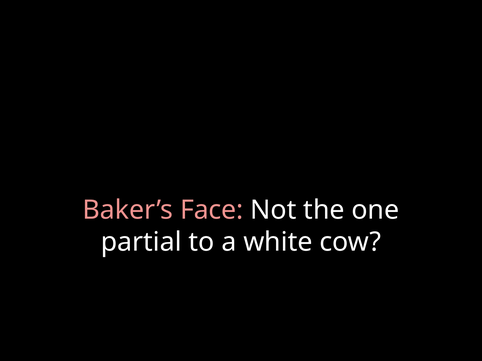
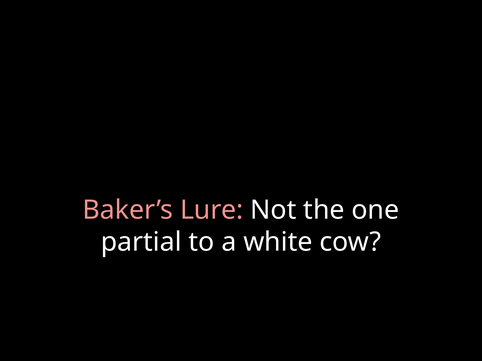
Face: Face -> Lure (212, 210)
